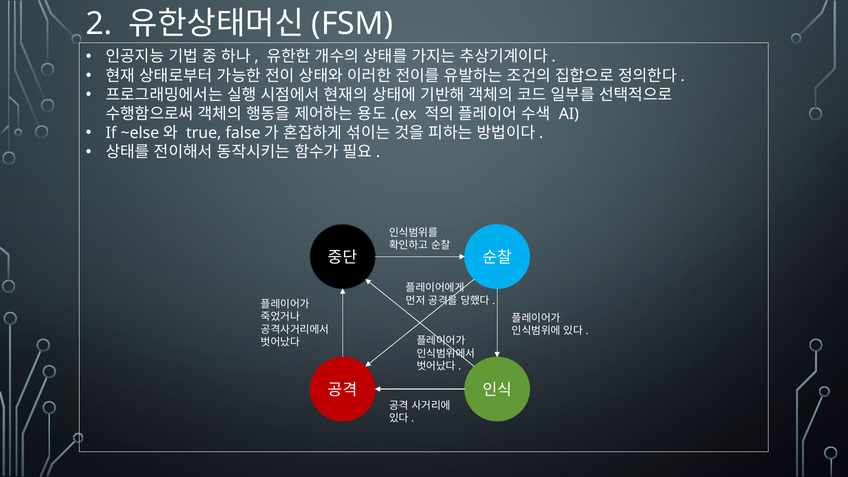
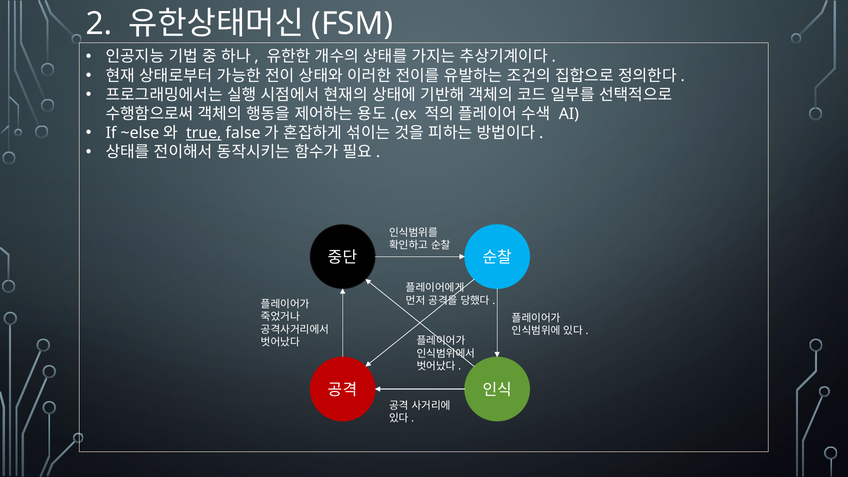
true underline: none -> present (204, 133)
